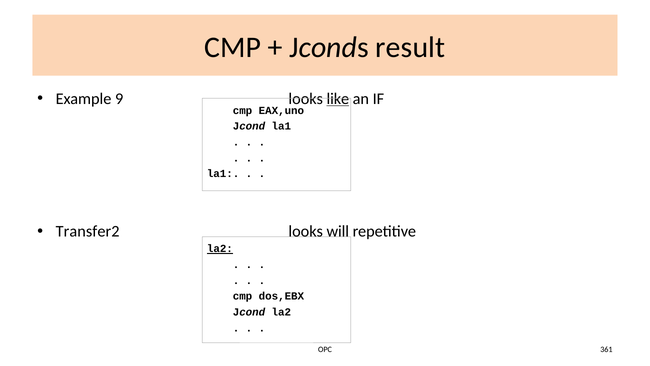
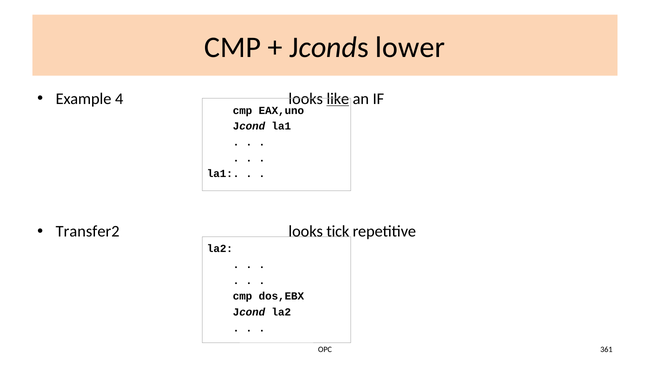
result: result -> lower (410, 47)
9: 9 -> 4 (119, 99)
will: will -> tick (338, 231)
la2 underline: present -> none (220, 249)
